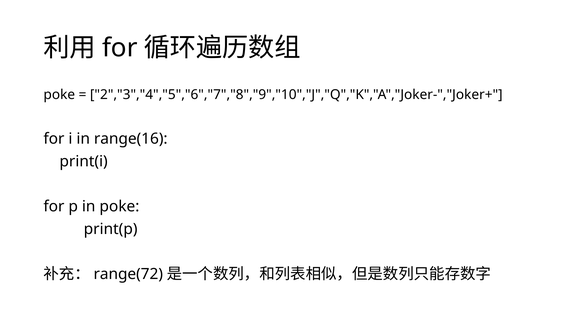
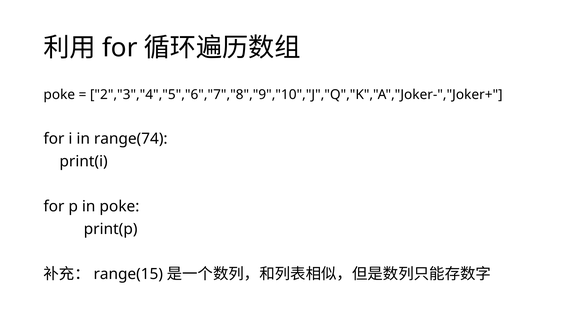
range(16: range(16 -> range(74 (131, 139)
range(72: range(72 -> range(15 (128, 275)
